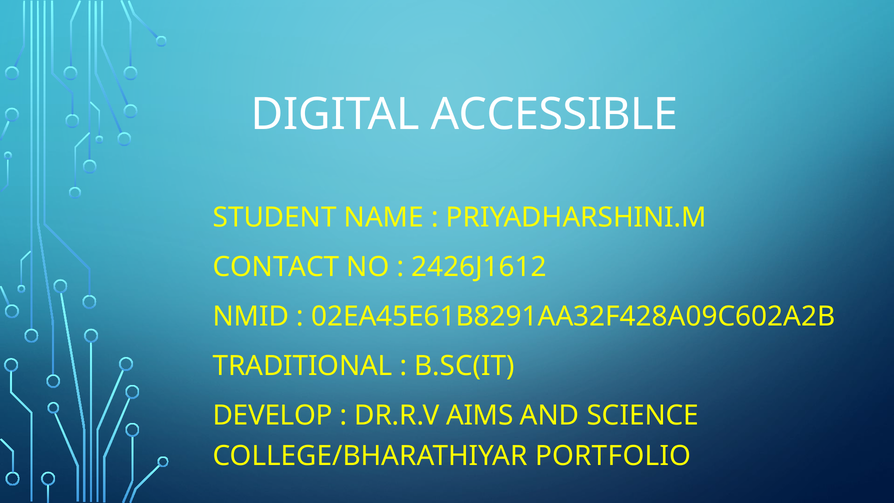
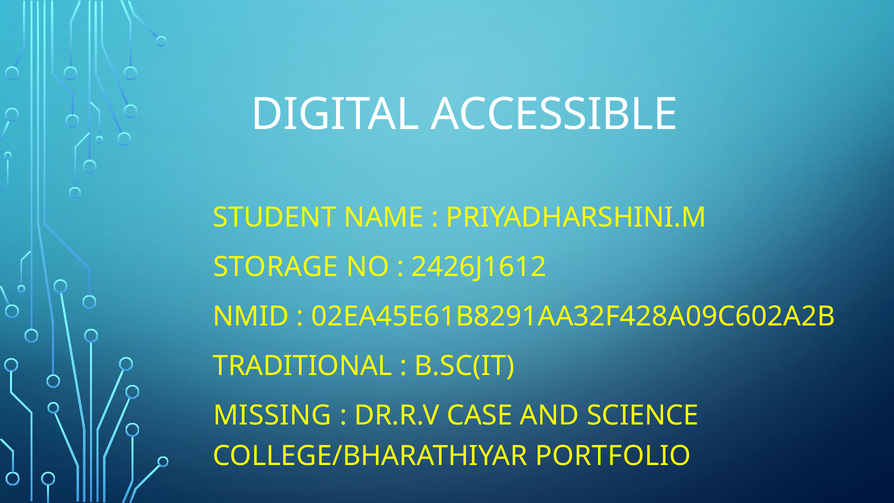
CONTACT: CONTACT -> STORAGE (276, 267)
DEVELOP: DEVELOP -> MISSING (272, 416)
AIMS: AIMS -> CASE (480, 416)
